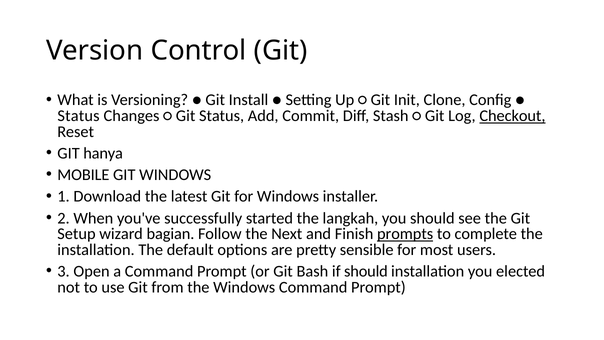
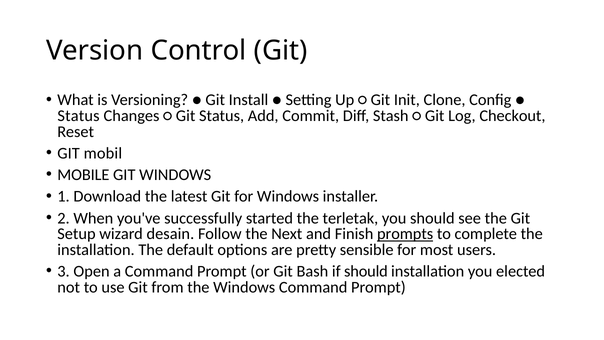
Checkout underline: present -> none (512, 116)
hanya: hanya -> mobil (103, 153)
langkah: langkah -> terletak (350, 218)
bagian: bagian -> desain (170, 234)
